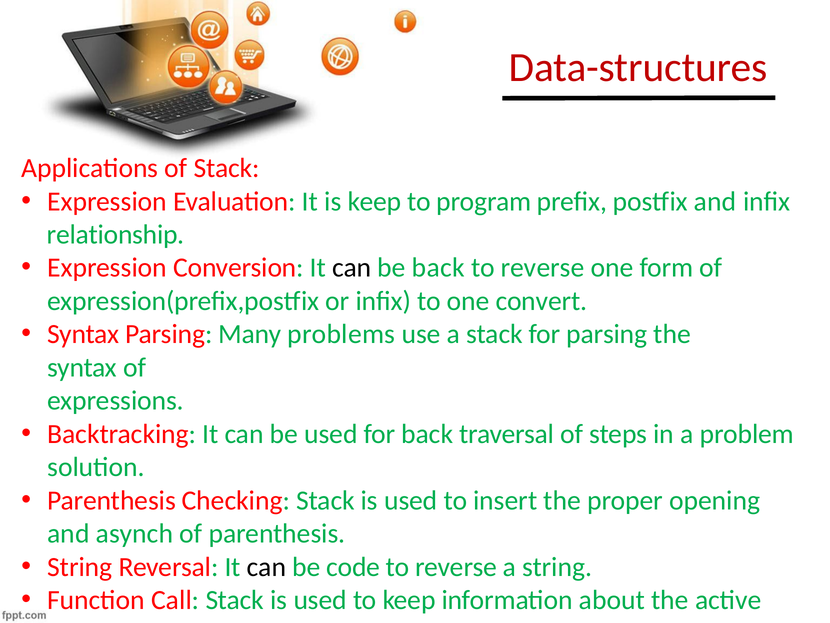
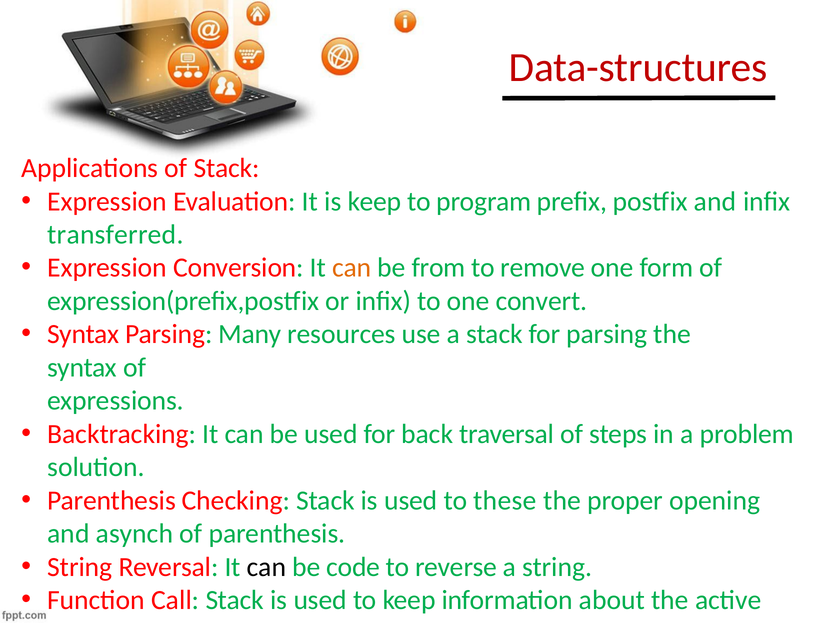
relationship: relationship -> transferred (115, 234)
can colour: black -> orange (352, 268)
be back: back -> from (438, 268)
reverse: reverse -> remove (543, 268)
problems: problems -> resources (341, 334)
insert: insert -> these (505, 500)
